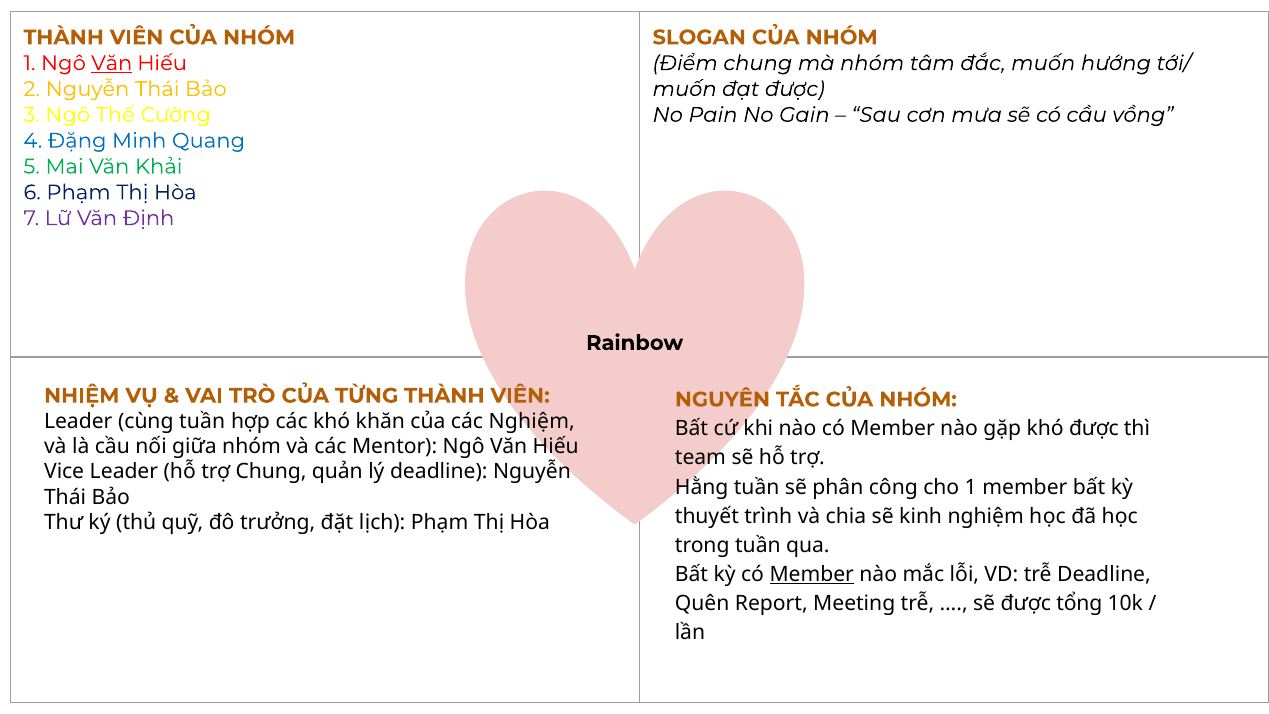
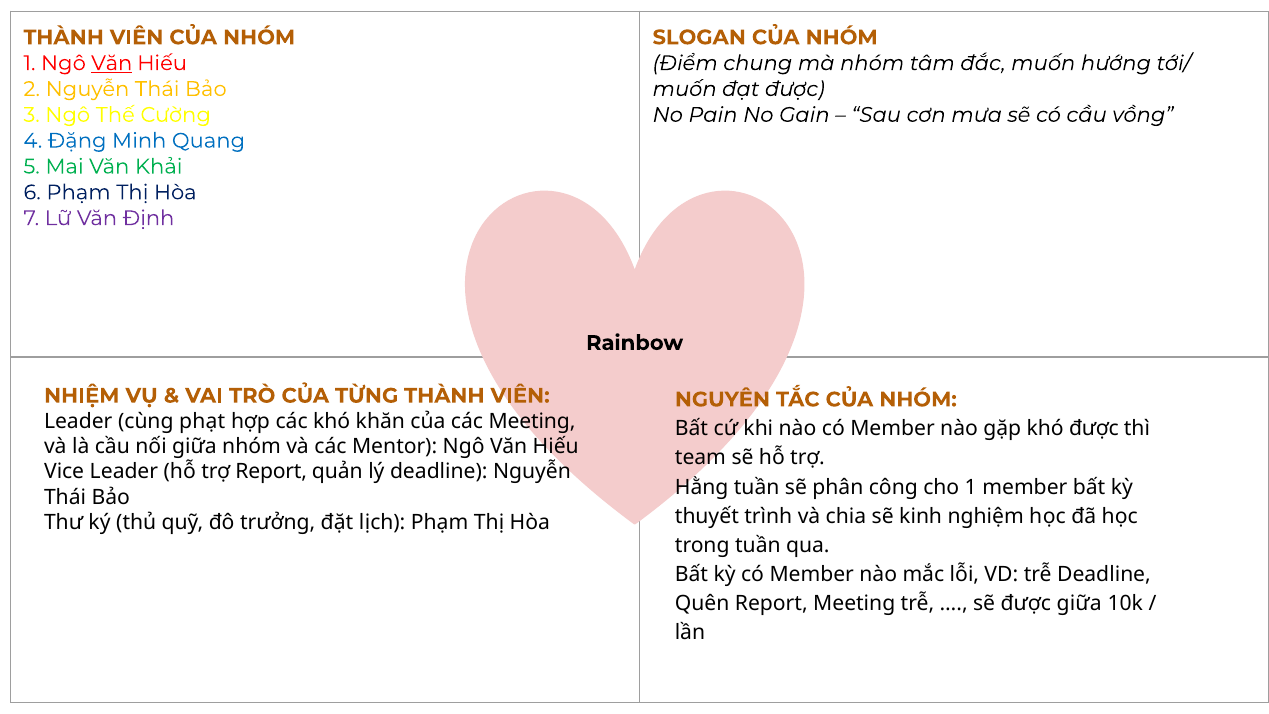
cùng tuần: tuần -> phạt (202, 421)
các Nghiệm: Nghiệm -> Meeting (532, 421)
trợ Chung: Chung -> Report (271, 472)
Member underline: present -> none (812, 574)
được tổng: tổng -> giữa (1079, 604)
